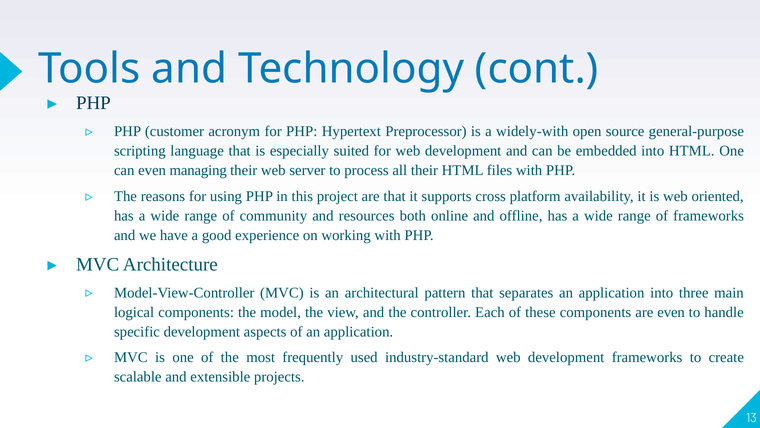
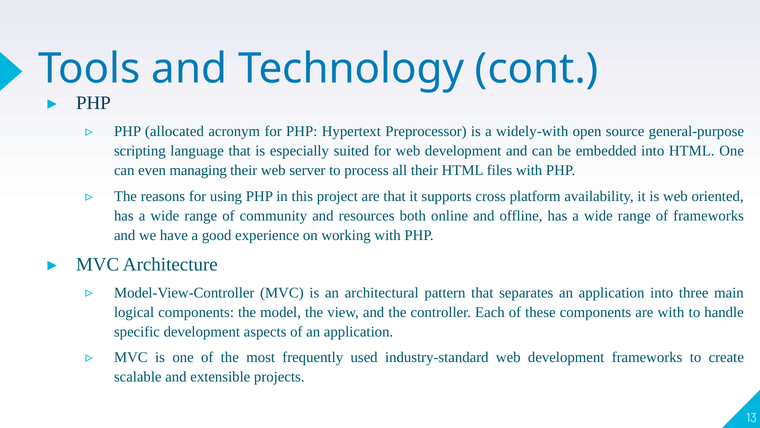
customer: customer -> allocated (174, 131)
are even: even -> with (671, 312)
